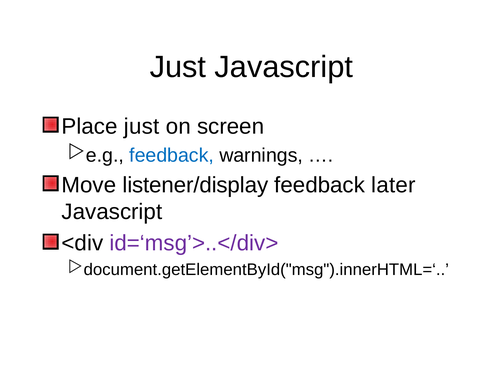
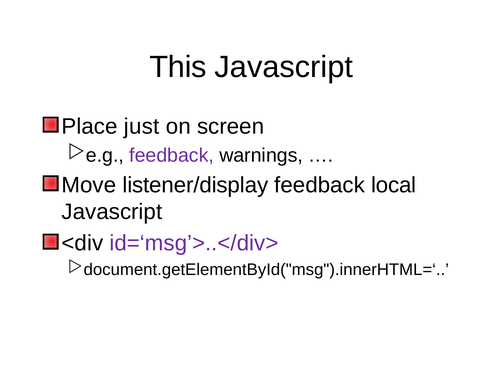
Just: Just -> This (178, 67)
feedback colour: blue -> purple (172, 155)
later: later -> local (394, 185)
